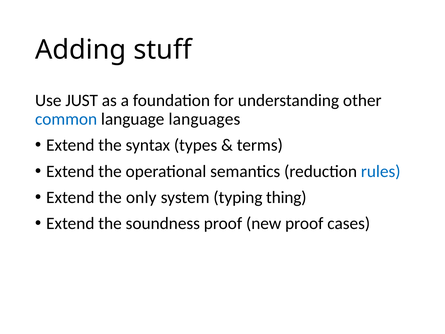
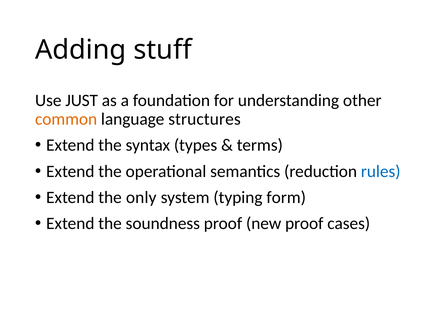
common colour: blue -> orange (66, 119)
languages: languages -> structures (204, 119)
thing: thing -> form (286, 197)
